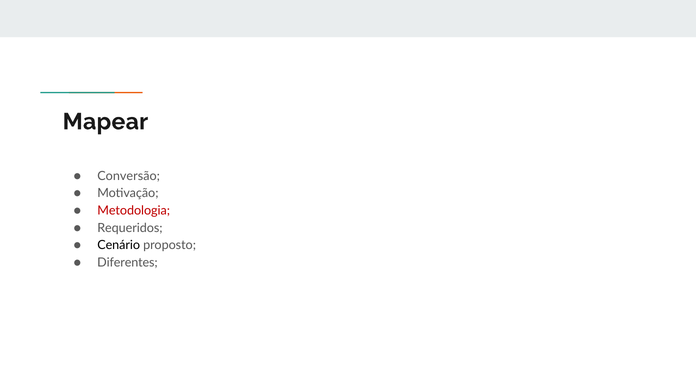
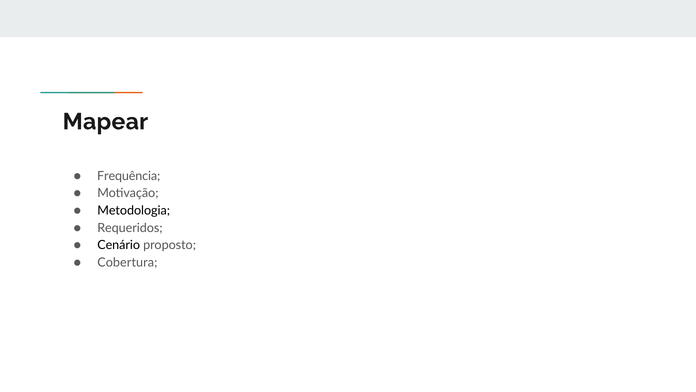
Conversão: Conversão -> Frequência (129, 176)
Metodologia colour: red -> black (134, 210)
Diferentes: Diferentes -> Cobertura (127, 262)
